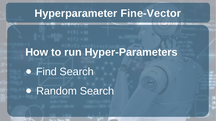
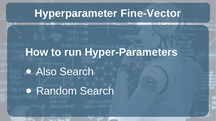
Find: Find -> Also (46, 72)
